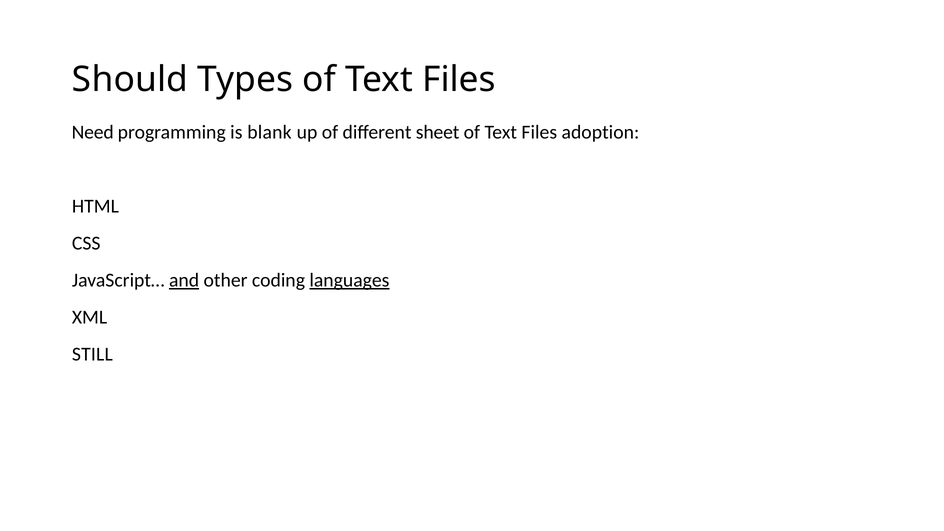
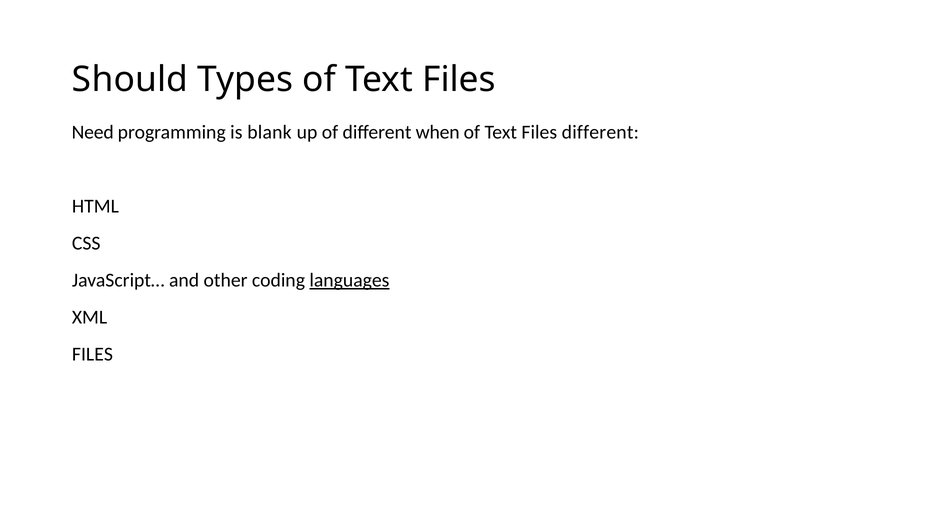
sheet: sheet -> when (438, 132)
Files adoption: adoption -> different (600, 132)
and underline: present -> none (184, 280)
STILL: STILL -> FILES (92, 354)
